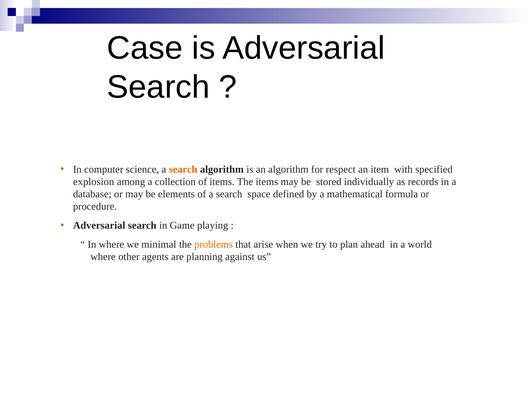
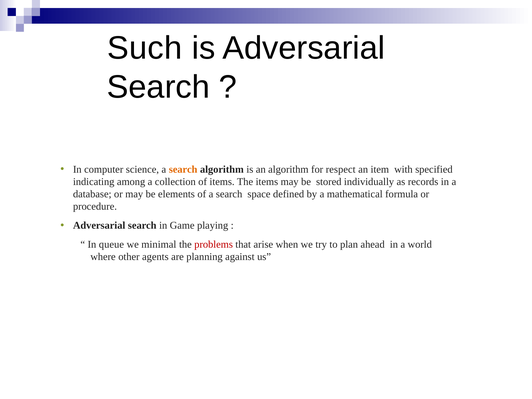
Case: Case -> Such (145, 48)
explosion: explosion -> indicating (94, 182)
In where: where -> queue (111, 244)
problems colour: orange -> red (214, 244)
